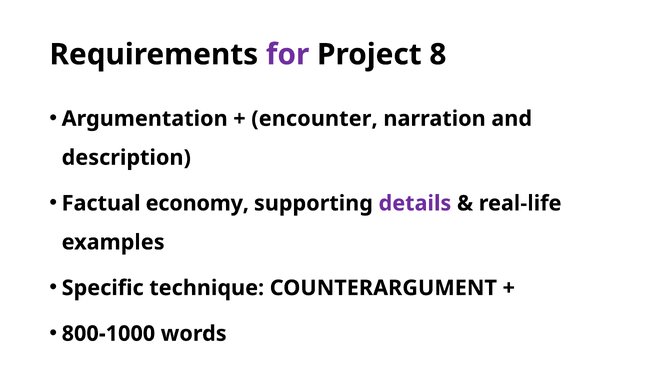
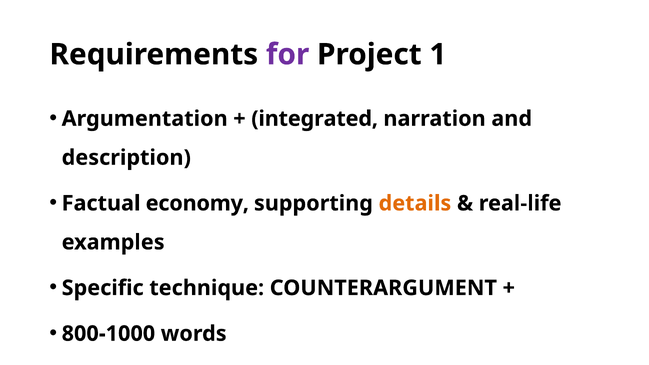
8: 8 -> 1 (438, 55)
encounter: encounter -> integrated (315, 119)
details colour: purple -> orange (415, 203)
